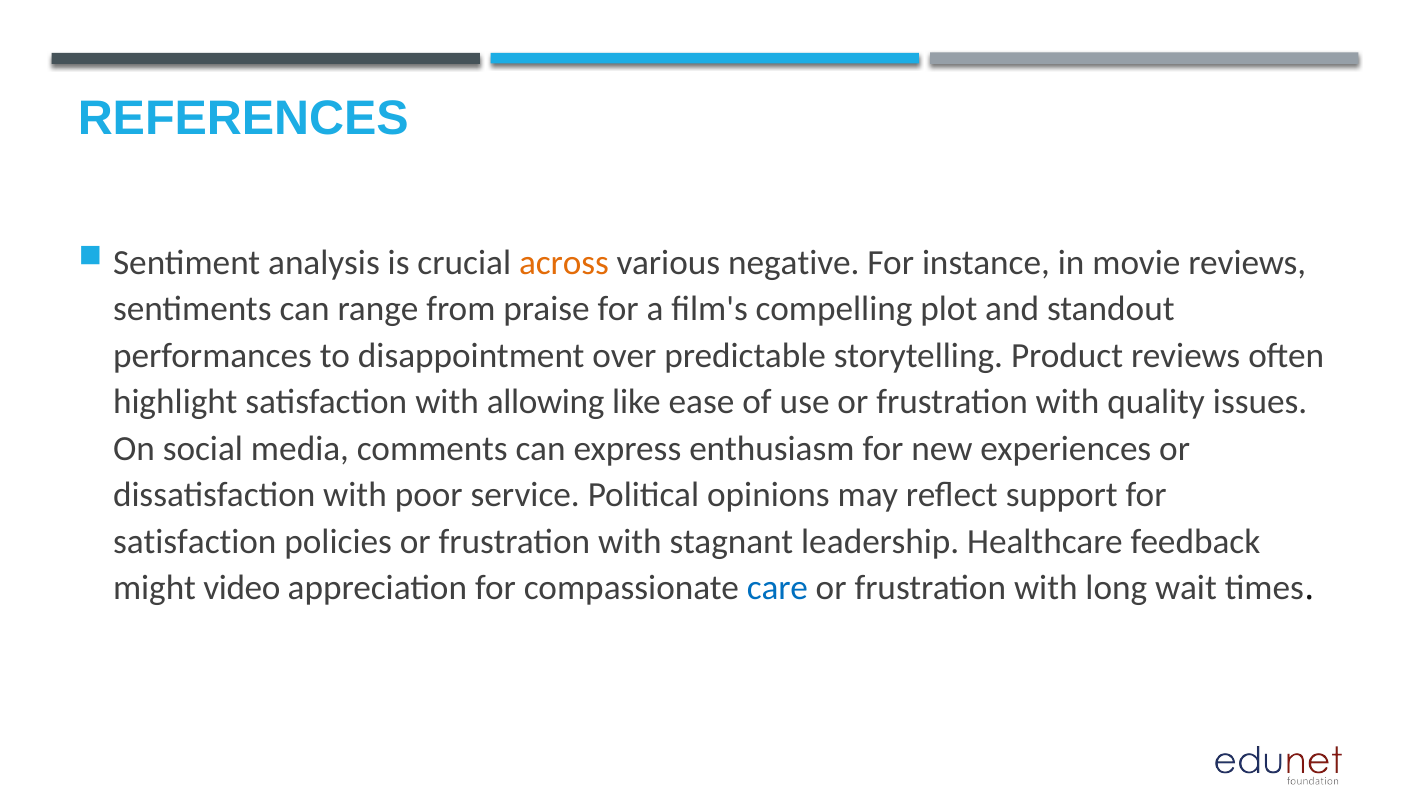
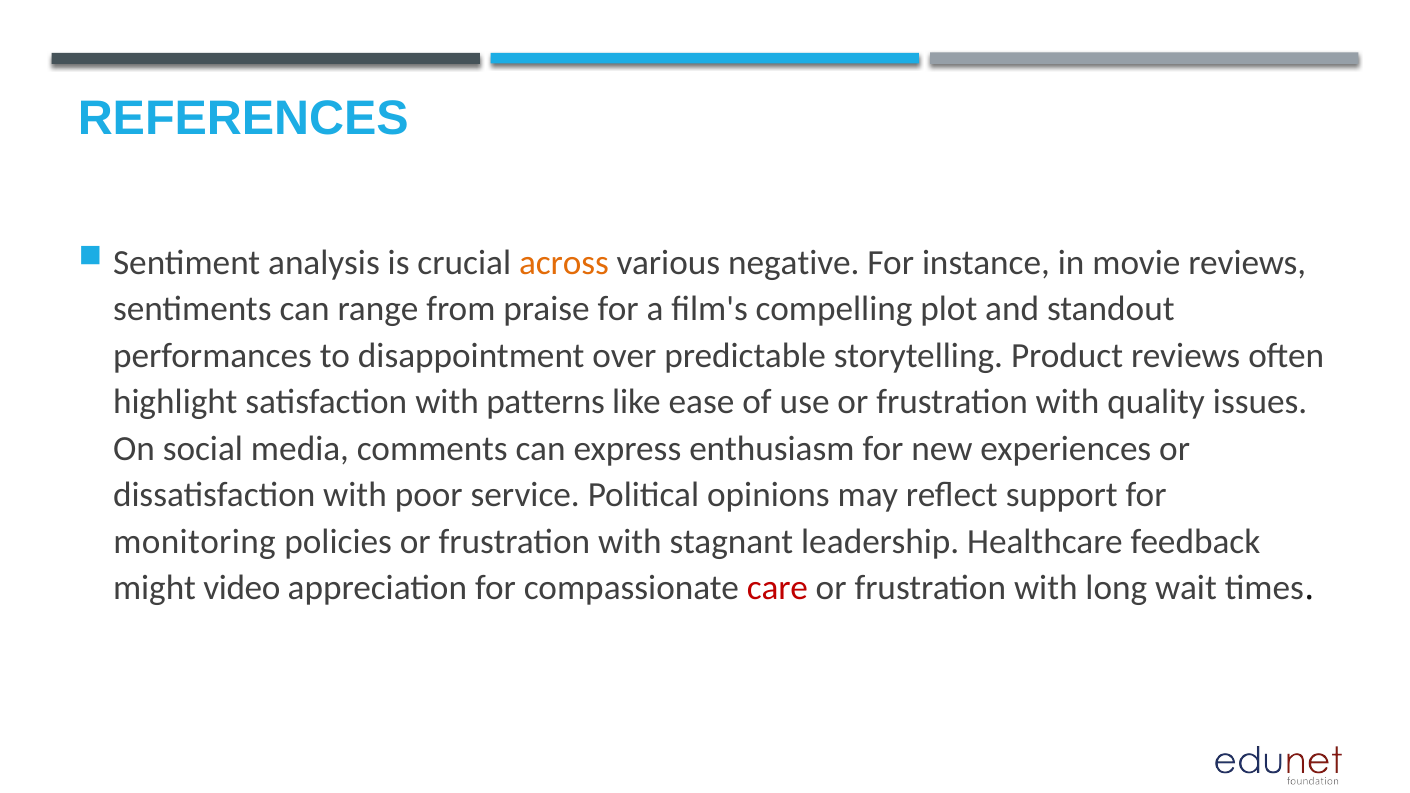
allowing: allowing -> patterns (546, 402)
satisfaction: satisfaction -> monitoring (195, 542)
care colour: blue -> red (777, 588)
